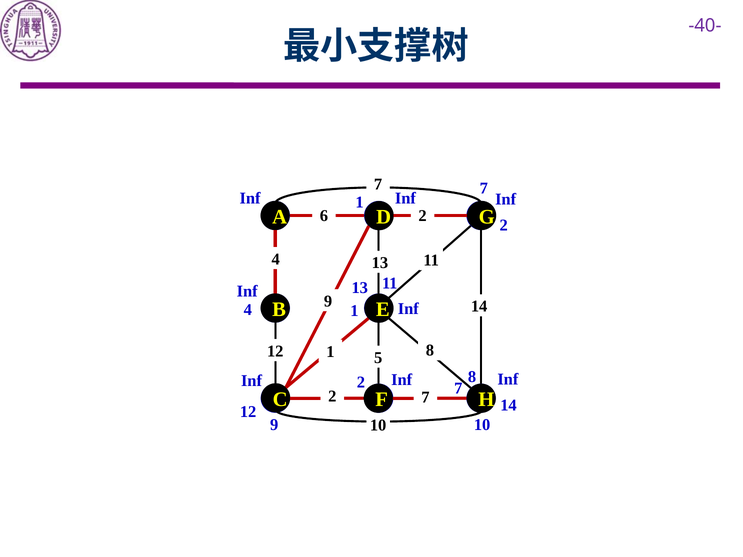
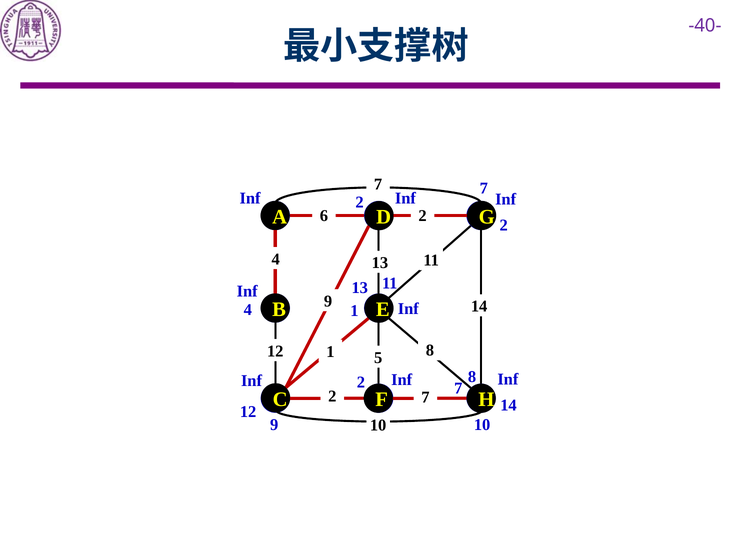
Inf 1: 1 -> 2 (360, 203)
